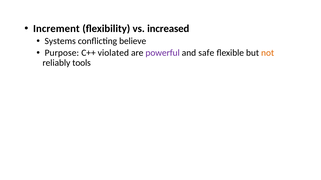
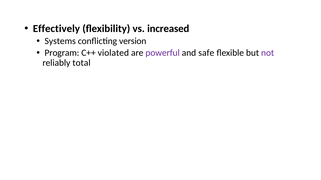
Increment: Increment -> Effectively (56, 29)
believe: believe -> version (133, 41)
Purpose: Purpose -> Program (62, 53)
not colour: orange -> purple (268, 53)
tools: tools -> total (81, 63)
